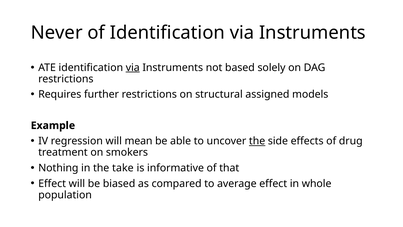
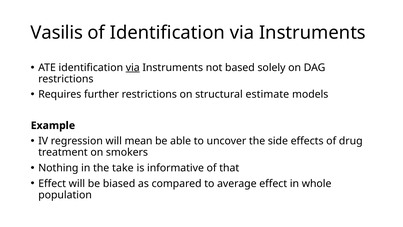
Never: Never -> Vasilis (57, 33)
assigned: assigned -> estimate (267, 94)
the underline: present -> none (257, 141)
